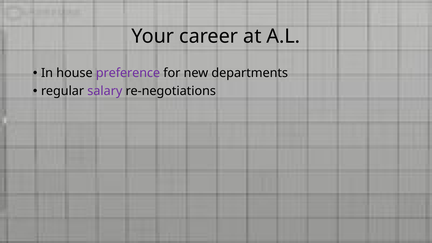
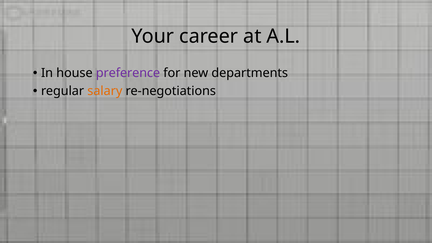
salary colour: purple -> orange (105, 91)
